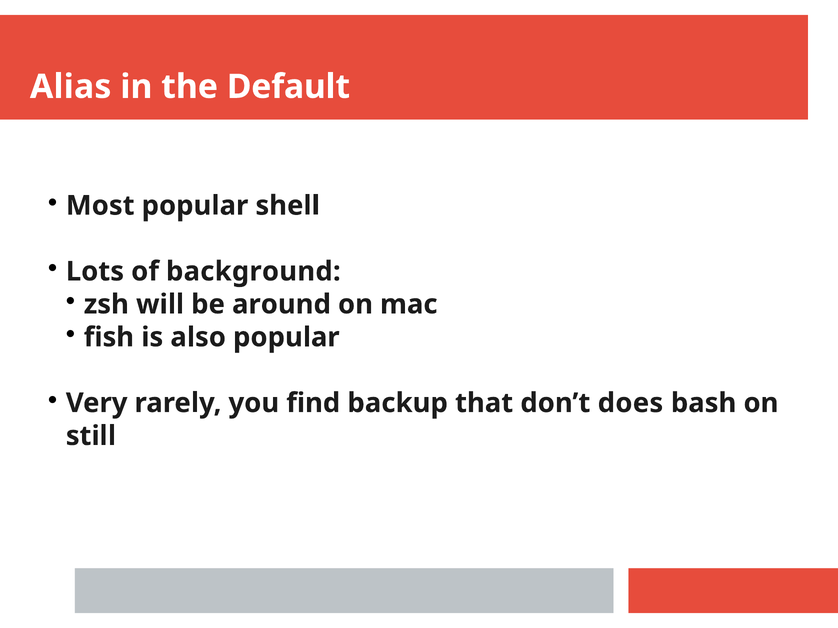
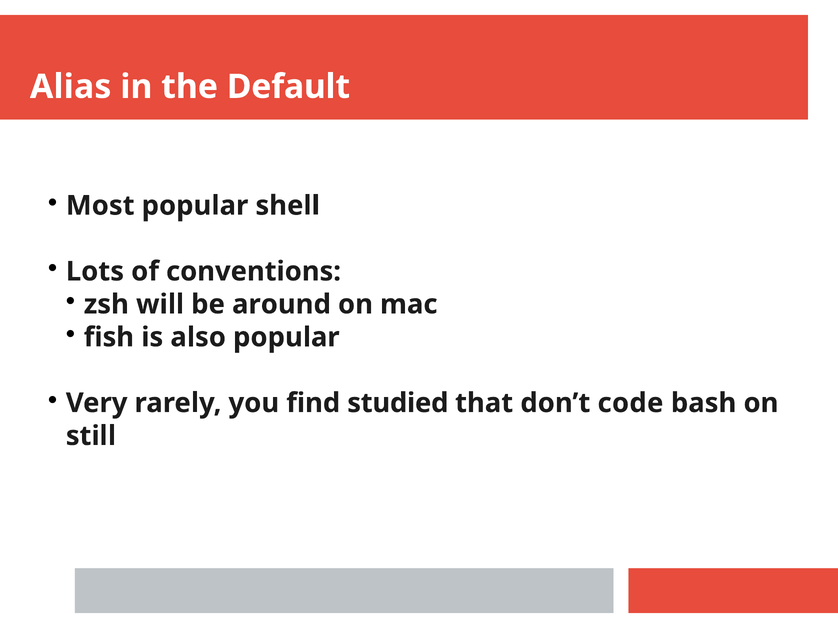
background: background -> conventions (253, 272)
backup: backup -> studied (398, 403)
does: does -> code (630, 403)
